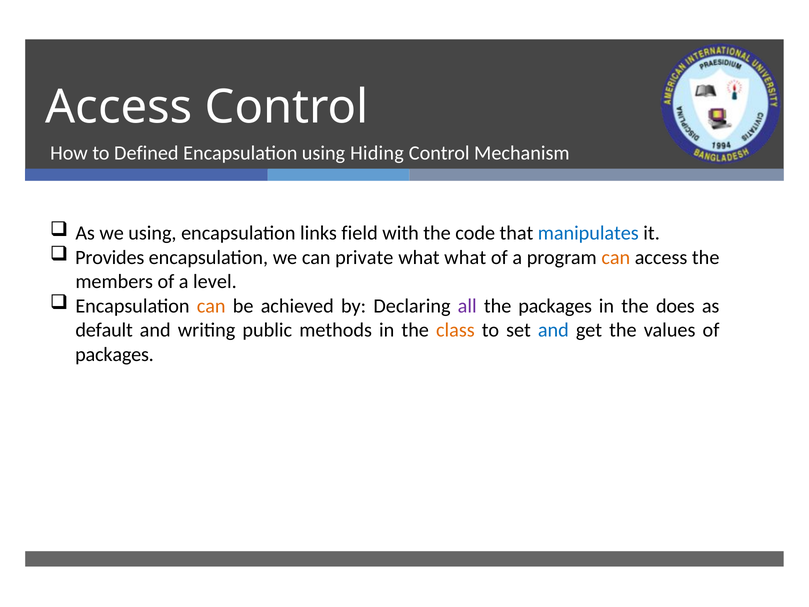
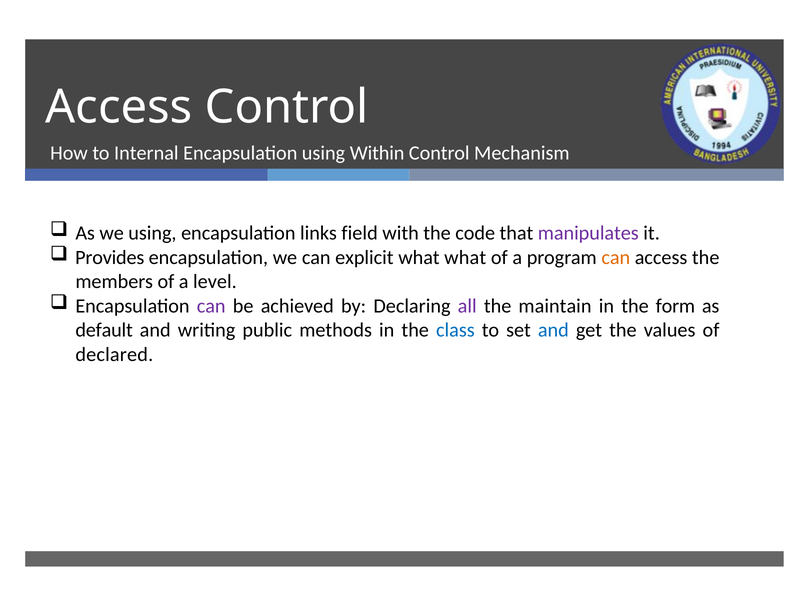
Defined: Defined -> Internal (146, 153)
Hiding: Hiding -> Within (377, 153)
manipulates colour: blue -> purple (588, 233)
private: private -> explicit (364, 257)
can colour: orange -> purple (211, 306)
the packages: packages -> maintain (555, 306)
does: does -> form (675, 306)
class colour: orange -> blue (455, 330)
packages: packages -> declared (114, 354)
